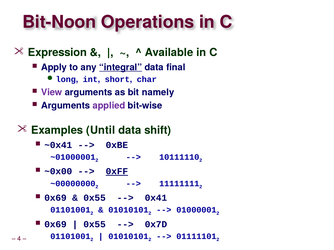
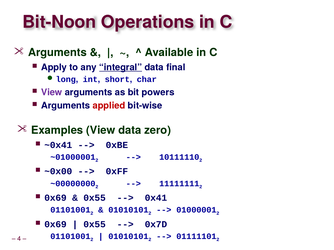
Expression: Expression -> Arguments (57, 53)
namely: namely -> powers (158, 92)
applied colour: purple -> red (109, 106)
Examples Until: Until -> View (101, 131)
shift: shift -> zero (158, 131)
0xFF underline: present -> none (117, 172)
